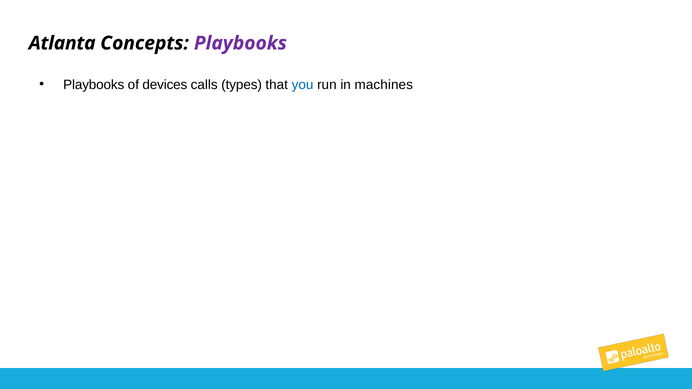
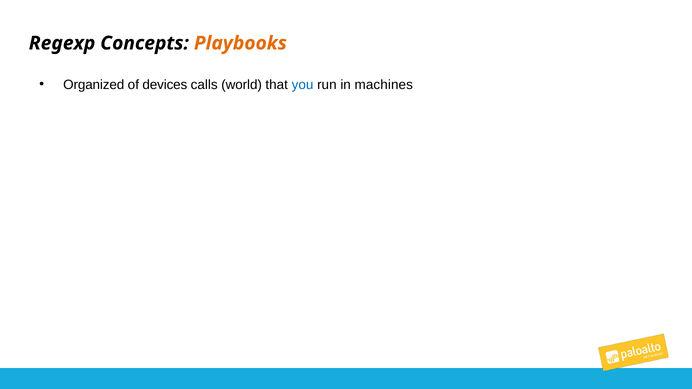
Atlanta: Atlanta -> Regexp (62, 43)
Playbooks colour: purple -> orange (240, 43)
Playbooks: Playbooks -> Organized (94, 85)
types: types -> world (242, 85)
